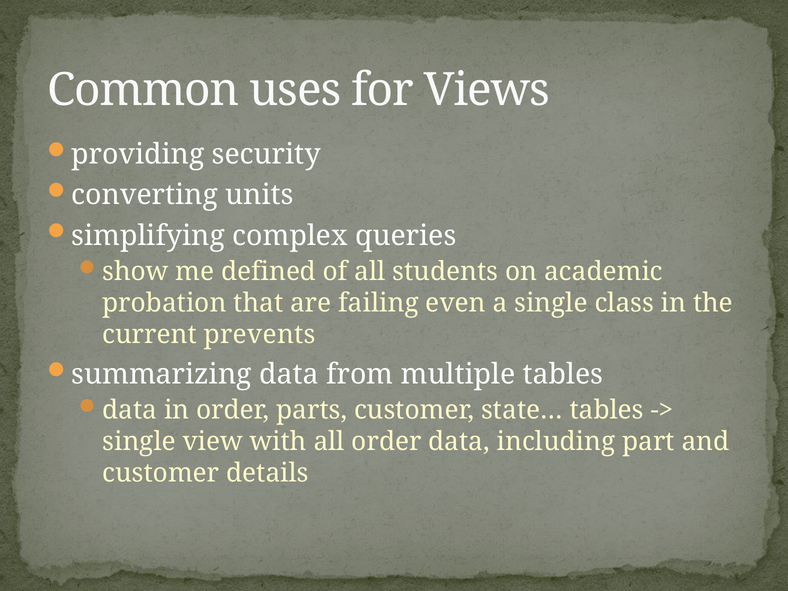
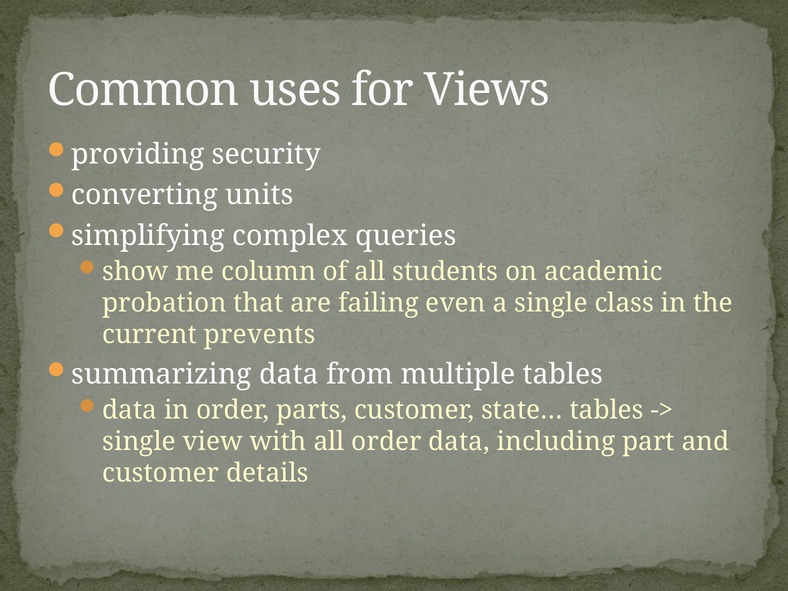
defined: defined -> column (269, 272)
